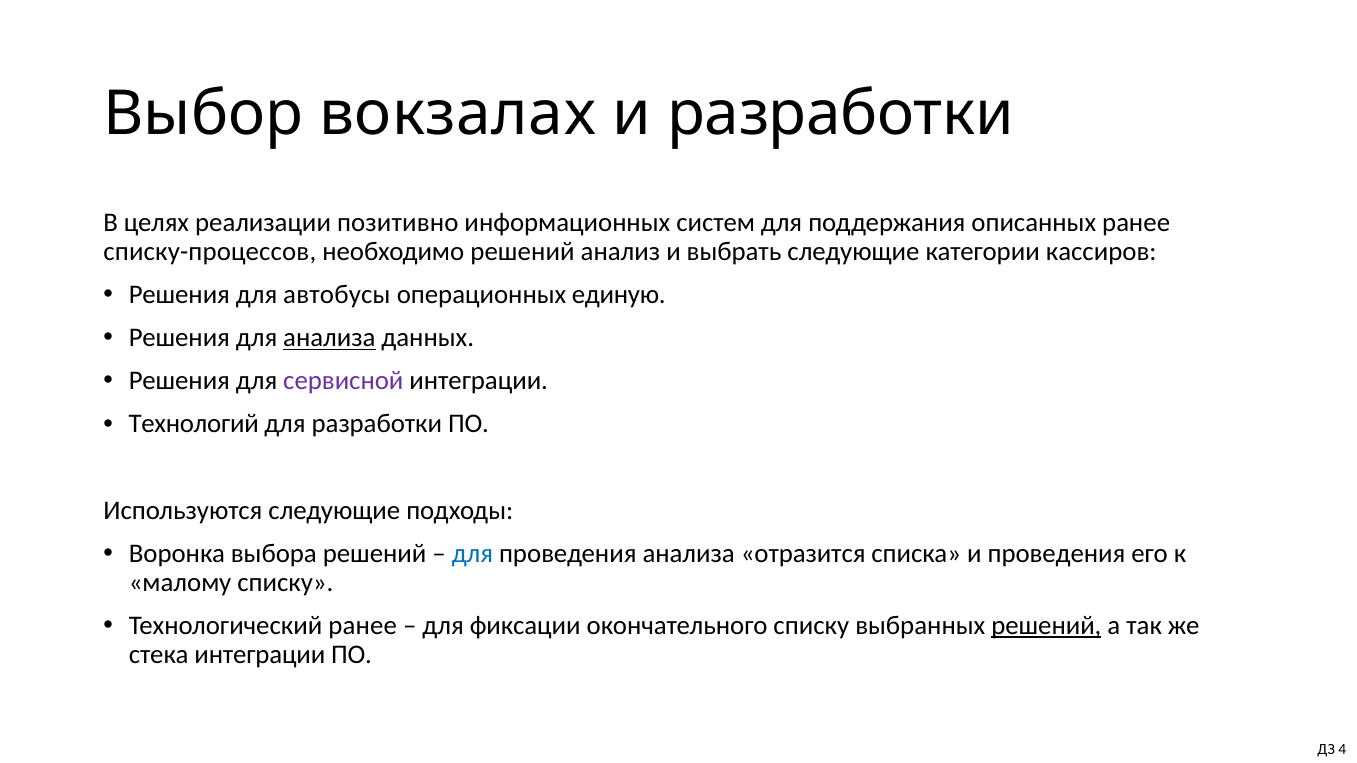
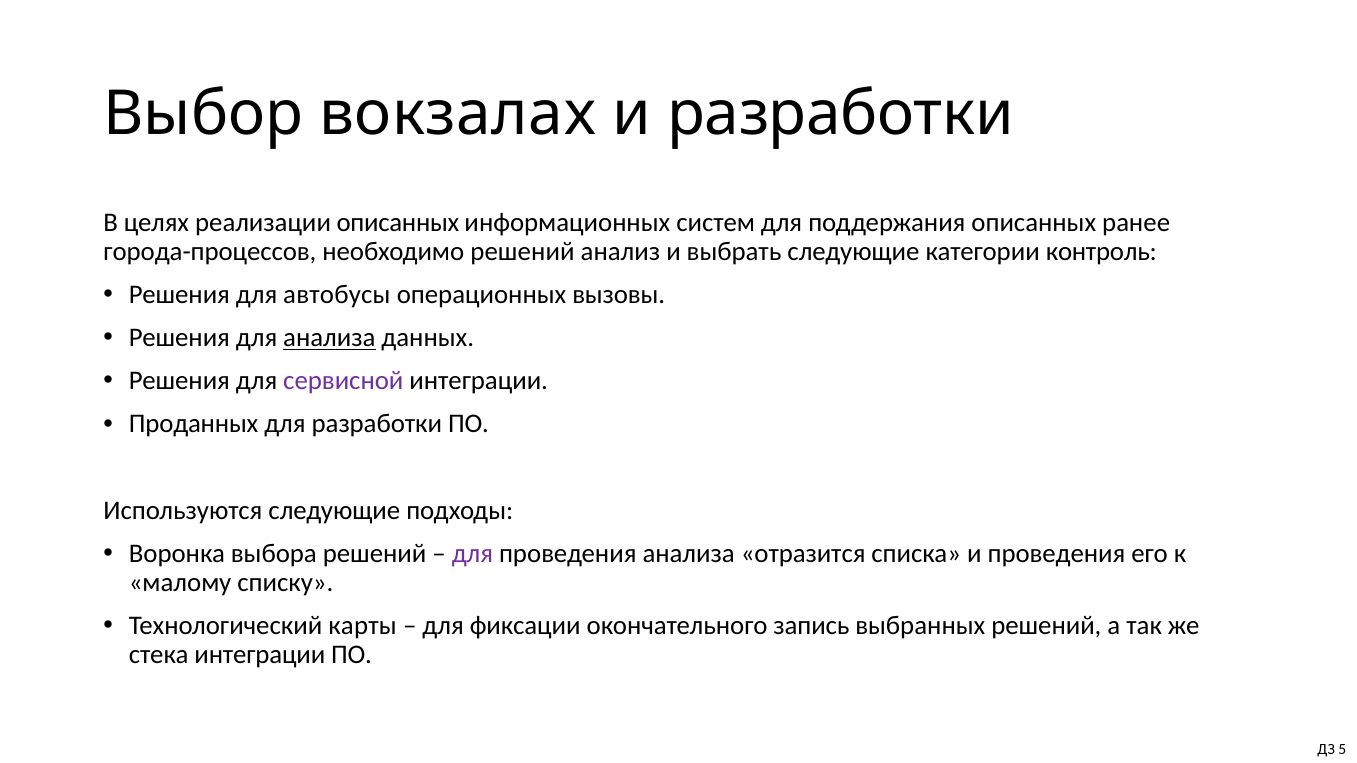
реализации позитивно: позитивно -> описанных (398, 223)
списку-процессов: списку-процессов -> города-процессов (210, 252)
кассиров: кассиров -> контроль (1101, 252)
единую: единую -> вызовы (619, 295)
Технологий: Технологий -> Проданных (194, 424)
для colour: blue -> purple (472, 554)
Технологический ранее: ранее -> карты (363, 626)
окончательного списку: списку -> запись (811, 626)
решений underline: present -> none (1046, 626)
4: 4 -> 5 (1342, 750)
